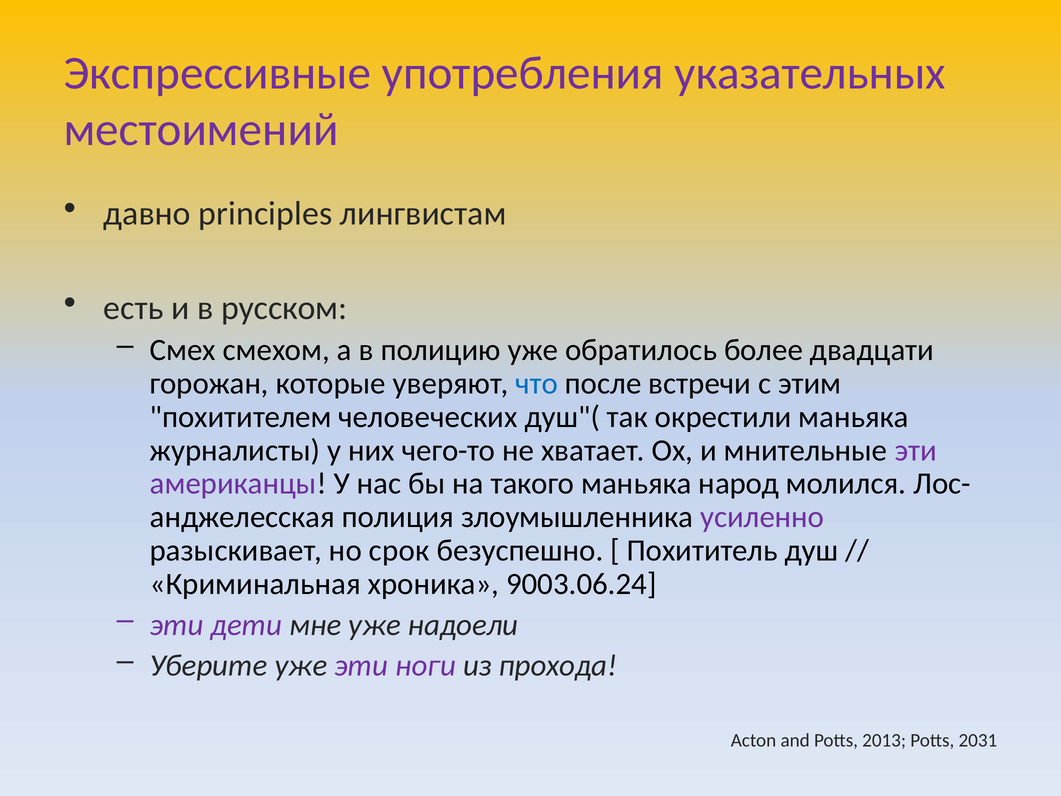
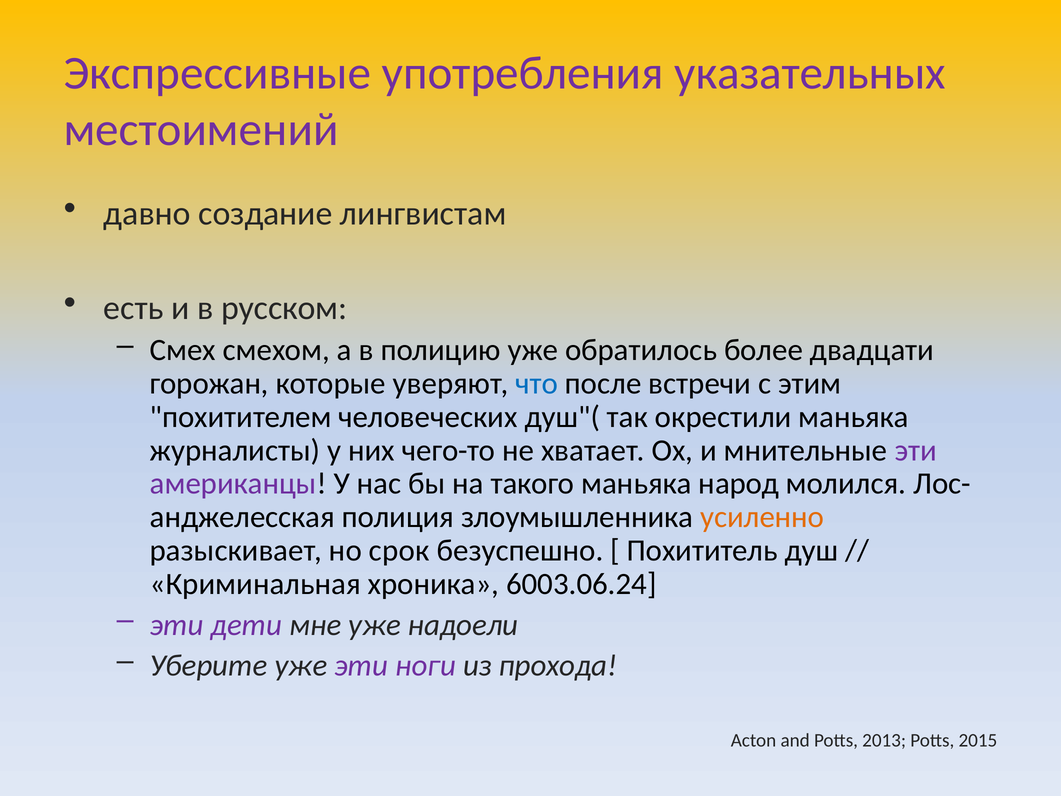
principles: principles -> создание (265, 214)
усиленно colour: purple -> orange (762, 517)
9003.06.24: 9003.06.24 -> 6003.06.24 (581, 584)
2031: 2031 -> 2015 (978, 740)
